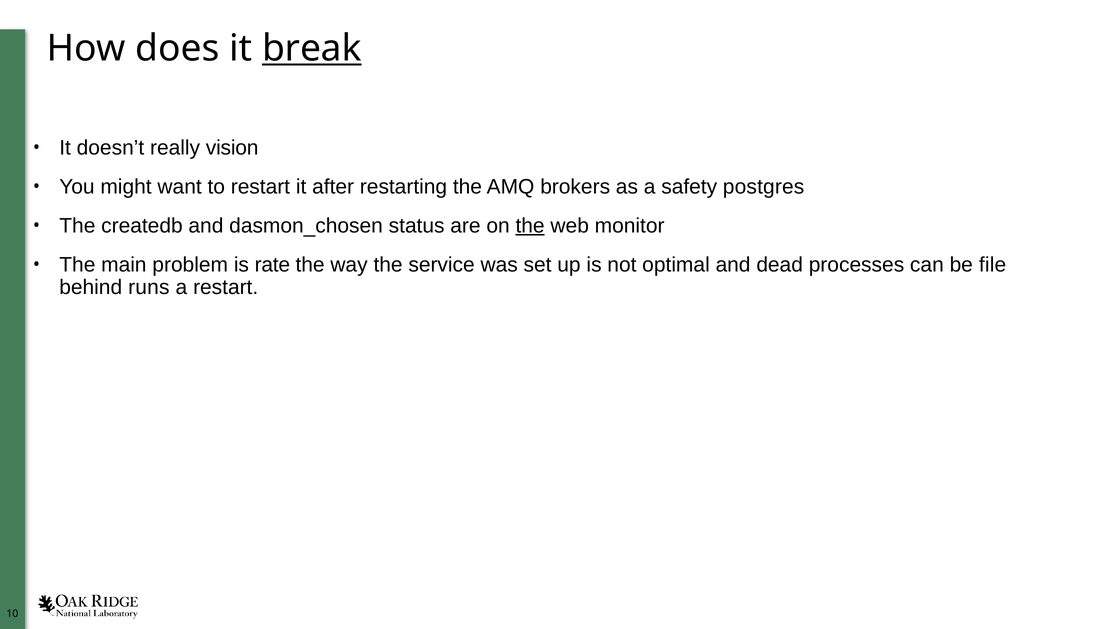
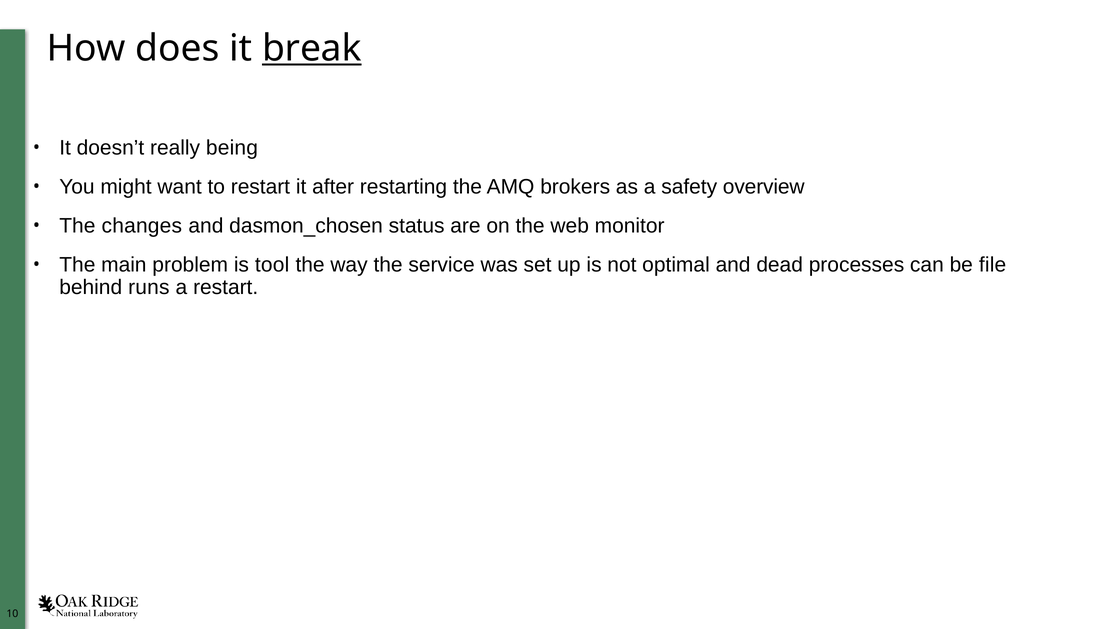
vision: vision -> being (232, 148)
postgres: postgres -> overview (764, 187)
createdb: createdb -> changes (142, 226)
the underline: present -> none (530, 226)
rate: rate -> tool (272, 265)
